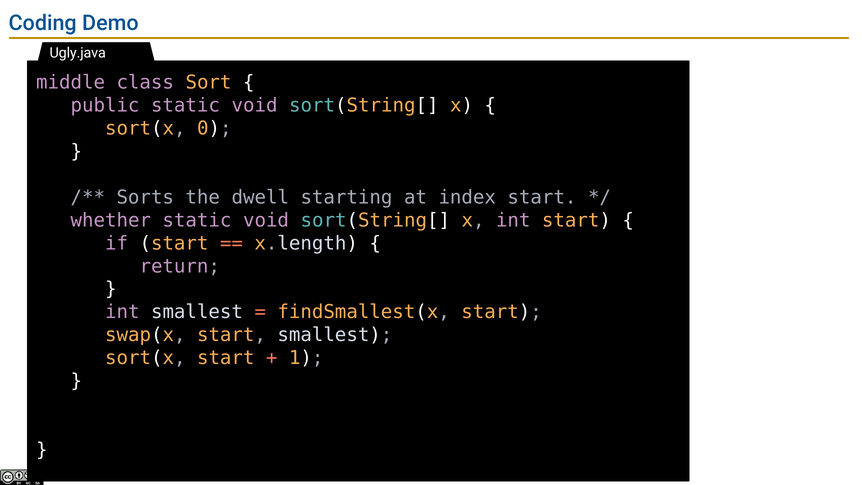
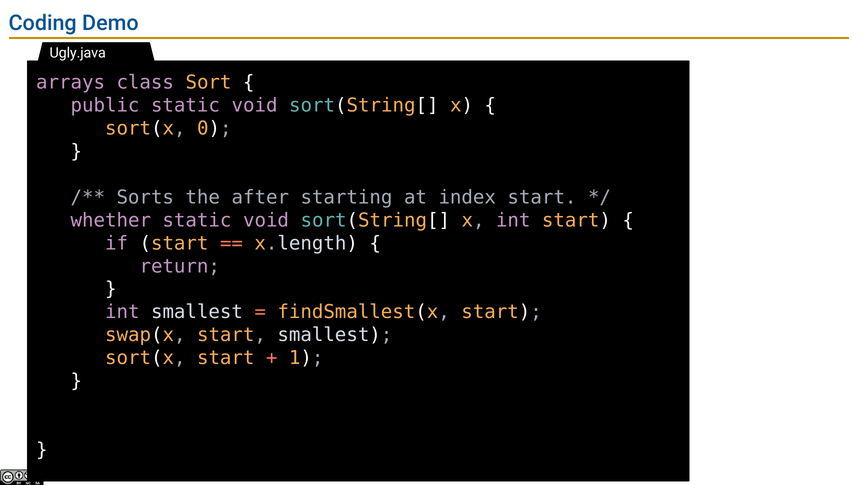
middle: middle -> arrays (71, 82)
dwell: dwell -> after (260, 197)
